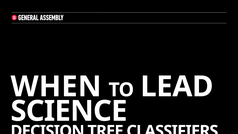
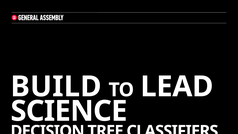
WHEN: WHEN -> BUILD (56, 86)
